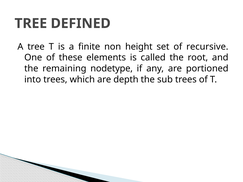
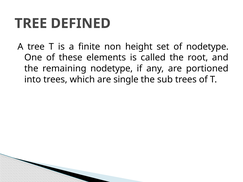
of recursive: recursive -> nodetype (207, 47)
depth: depth -> single (126, 80)
